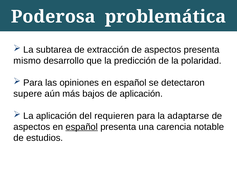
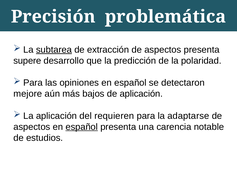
Poderosa: Poderosa -> Precisión (53, 17)
subtarea underline: none -> present (54, 50)
mismo: mismo -> supere (27, 61)
supere: supere -> mejore (28, 94)
